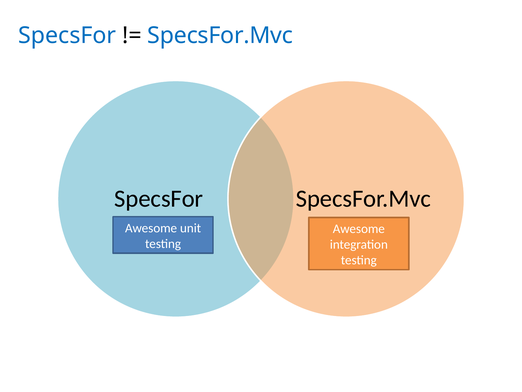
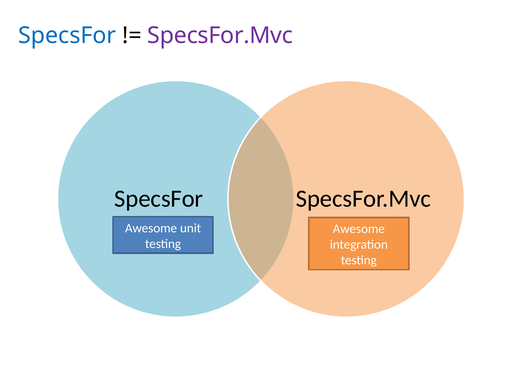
SpecsFor.Mvc colour: blue -> purple (220, 36)
